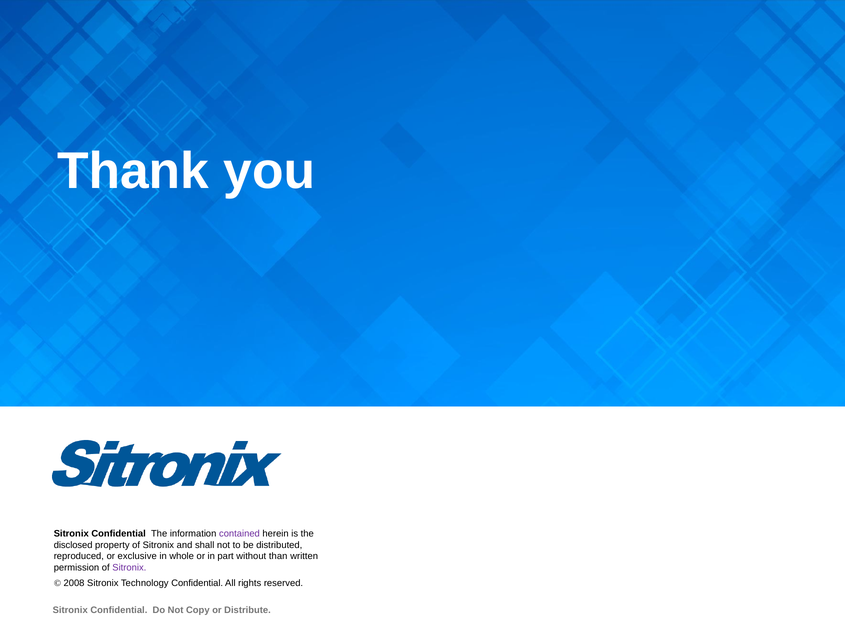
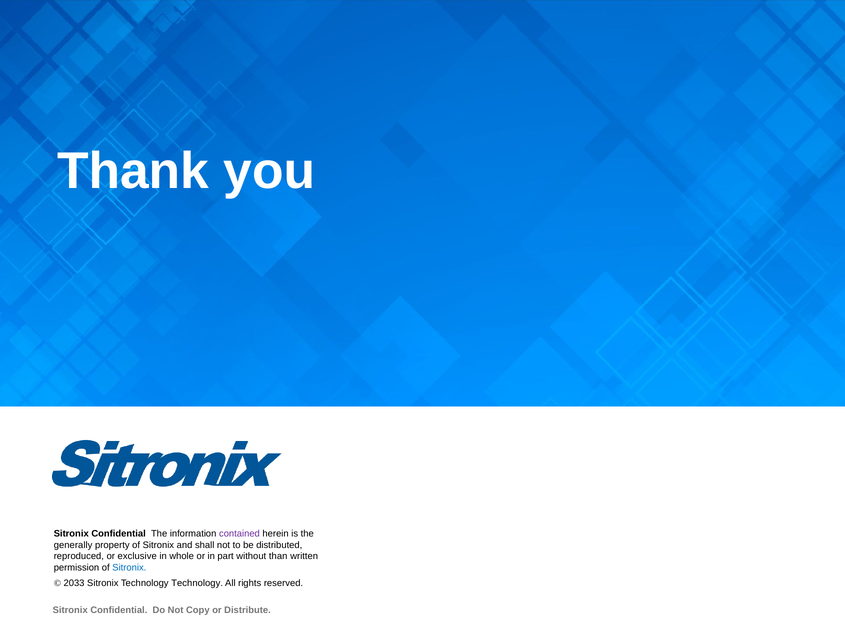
disclosed: disclosed -> generally (73, 545)
Sitronix colour: purple -> blue (129, 567)
2008: 2008 -> 2033 (74, 583)
Technology Confidential: Confidential -> Technology (197, 583)
